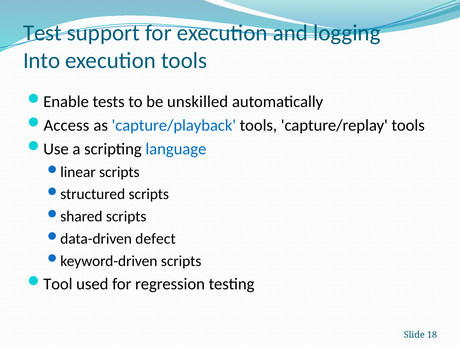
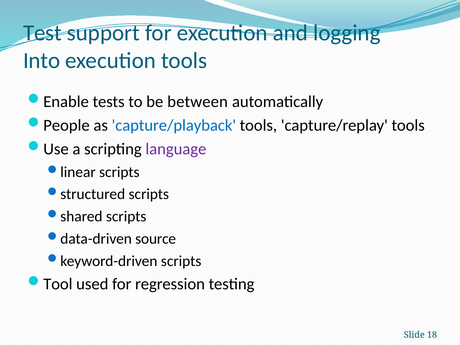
unskilled: unskilled -> between (198, 102)
Access: Access -> People (67, 125)
language colour: blue -> purple (176, 149)
defect: defect -> source (156, 239)
